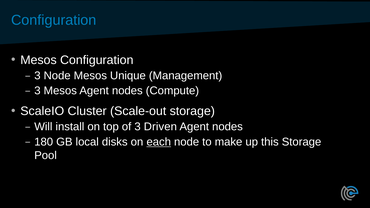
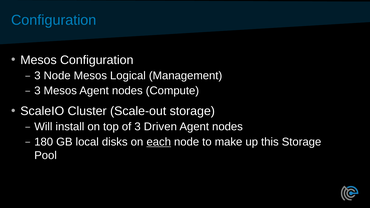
Unique: Unique -> Logical (128, 76)
